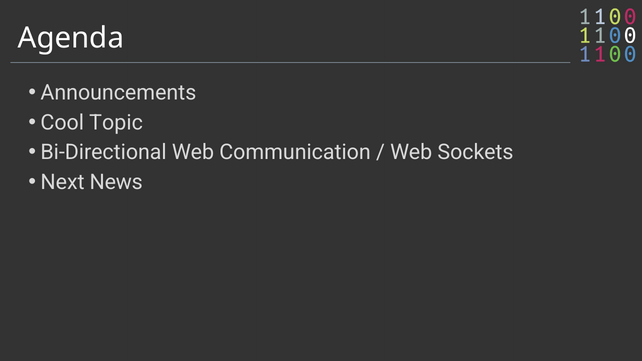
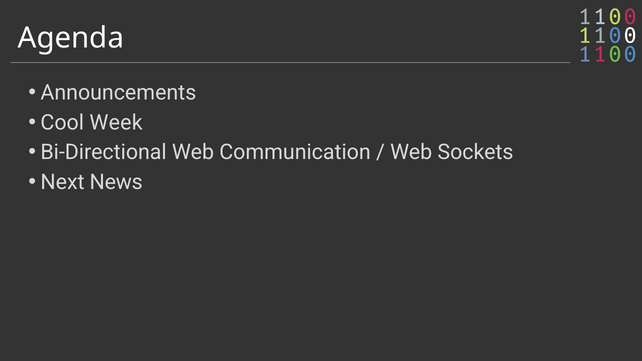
Topic: Topic -> Week (116, 123)
